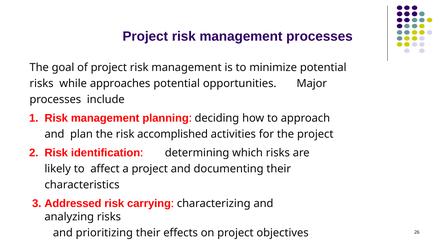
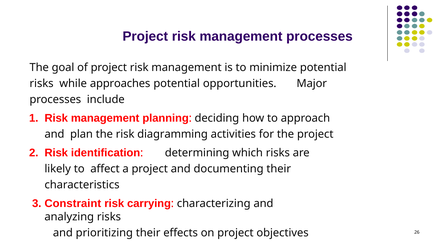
accomplished: accomplished -> diagramming (173, 134)
Addressed: Addressed -> Constraint (73, 204)
